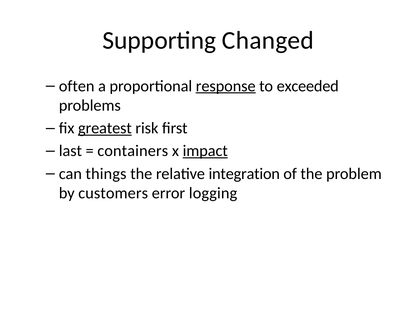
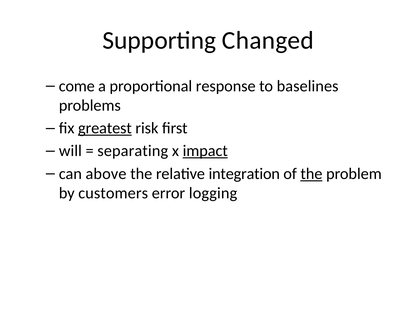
often: often -> come (77, 86)
response underline: present -> none (226, 86)
exceeded: exceeded -> baselines (308, 86)
last: last -> will (70, 151)
containers: containers -> separating (133, 151)
things: things -> above (106, 174)
the underline: none -> present (311, 174)
